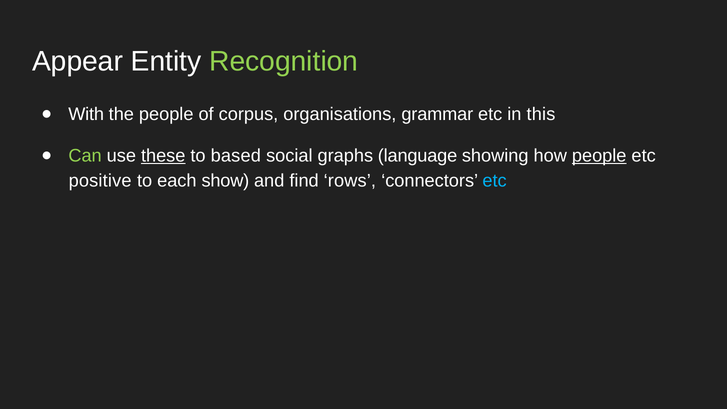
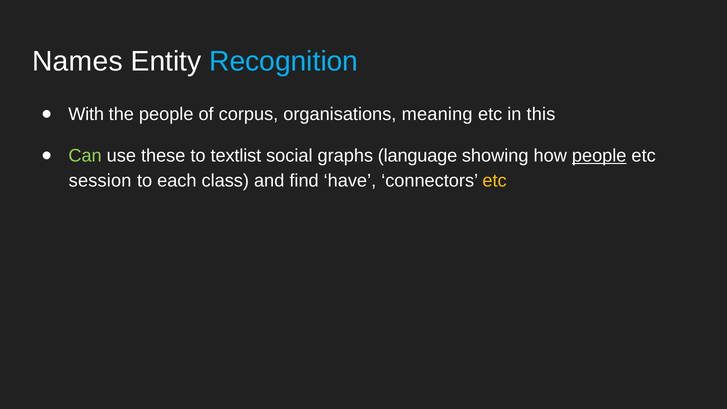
Appear: Appear -> Names (77, 62)
Recognition colour: light green -> light blue (284, 62)
grammar: grammar -> meaning (437, 114)
these underline: present -> none (163, 156)
based: based -> textlist (236, 156)
positive: positive -> session (100, 181)
show: show -> class (225, 181)
rows: rows -> have (350, 181)
etc colour: light blue -> yellow (495, 181)
